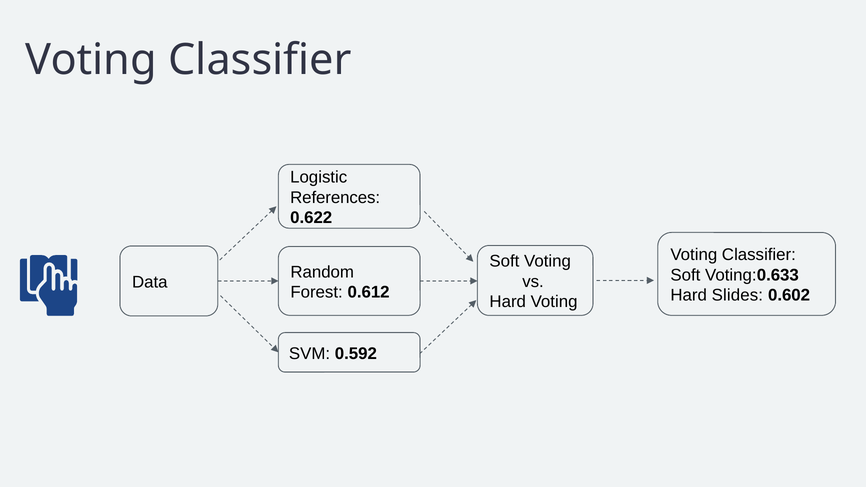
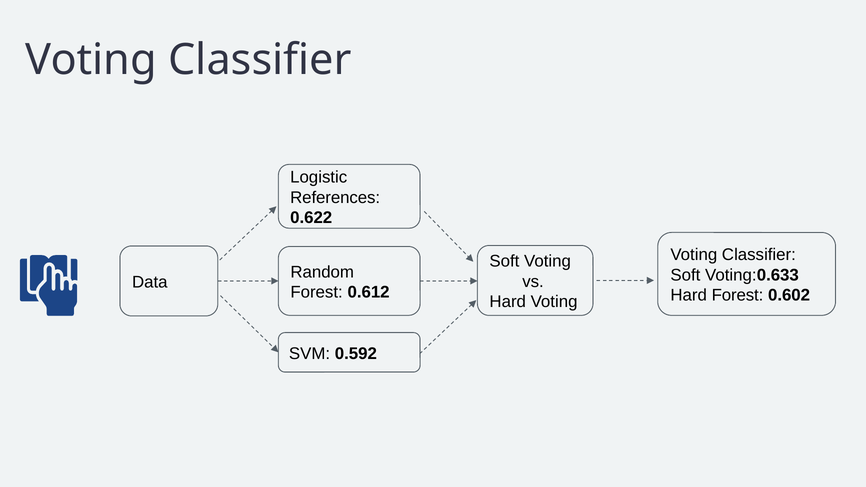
Hard Slides: Slides -> Forest (737, 295)
